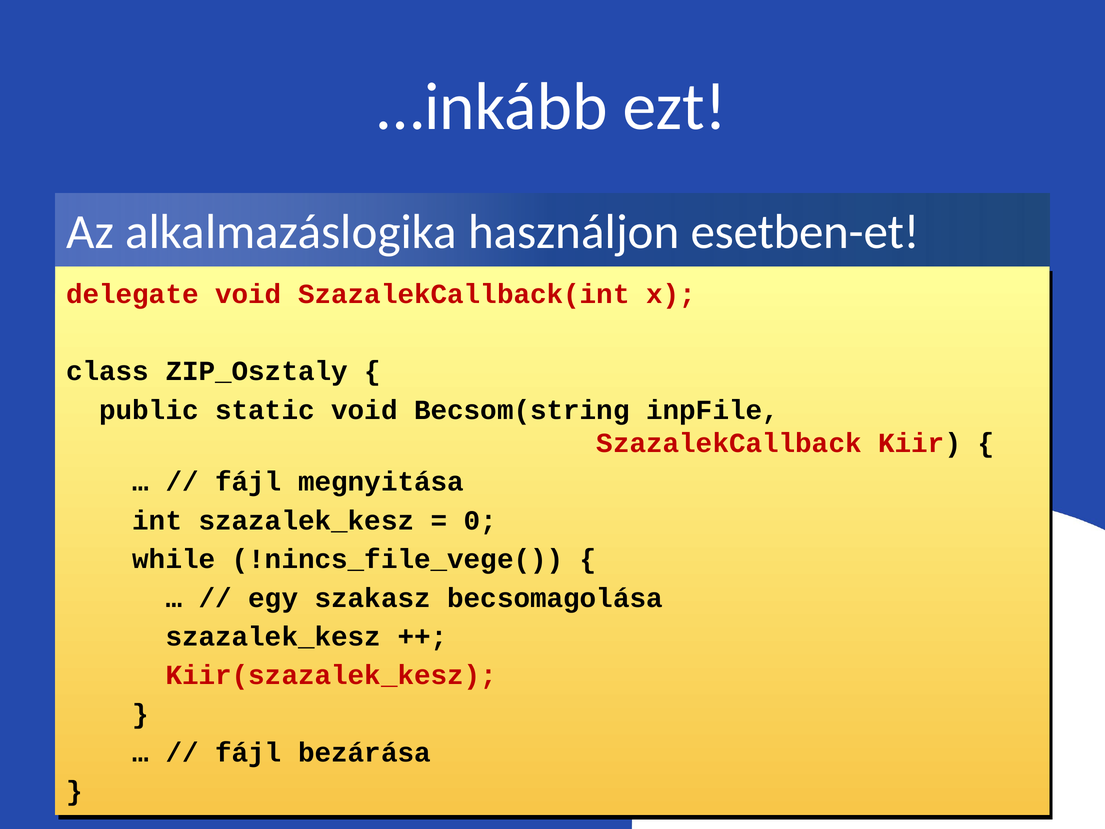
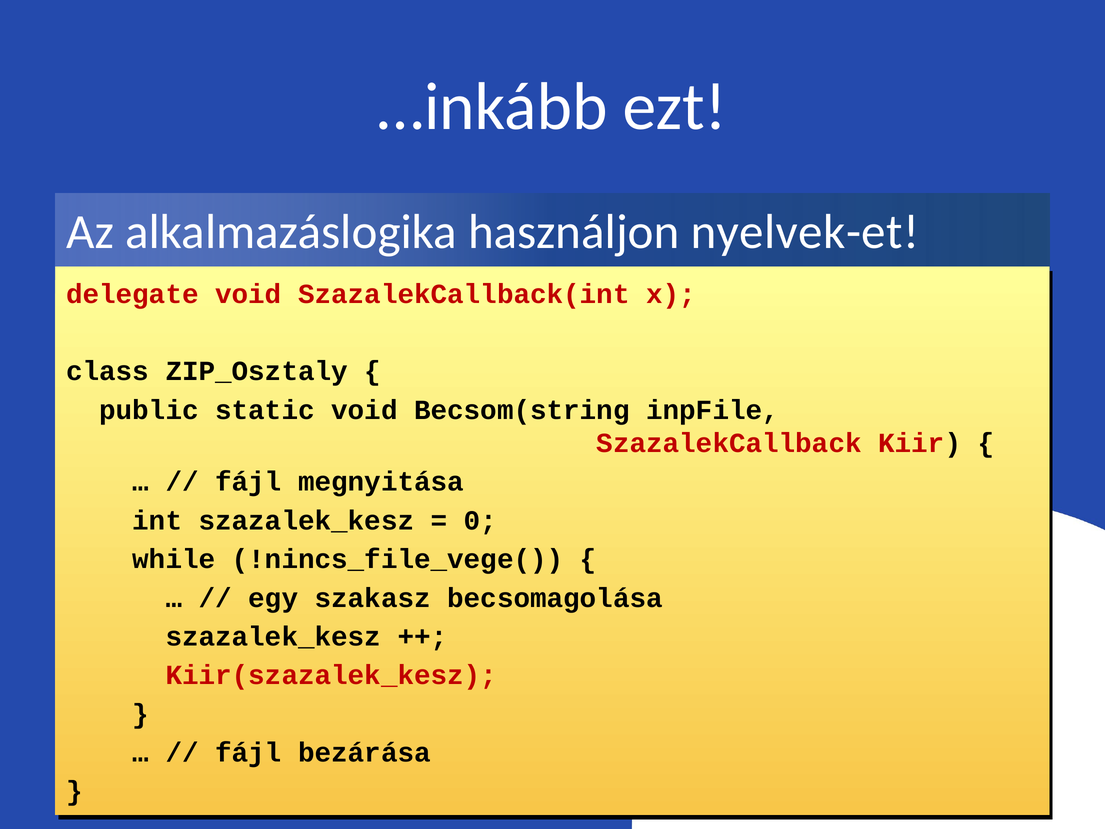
esetben-et: esetben-et -> nyelvek-et (805, 232)
